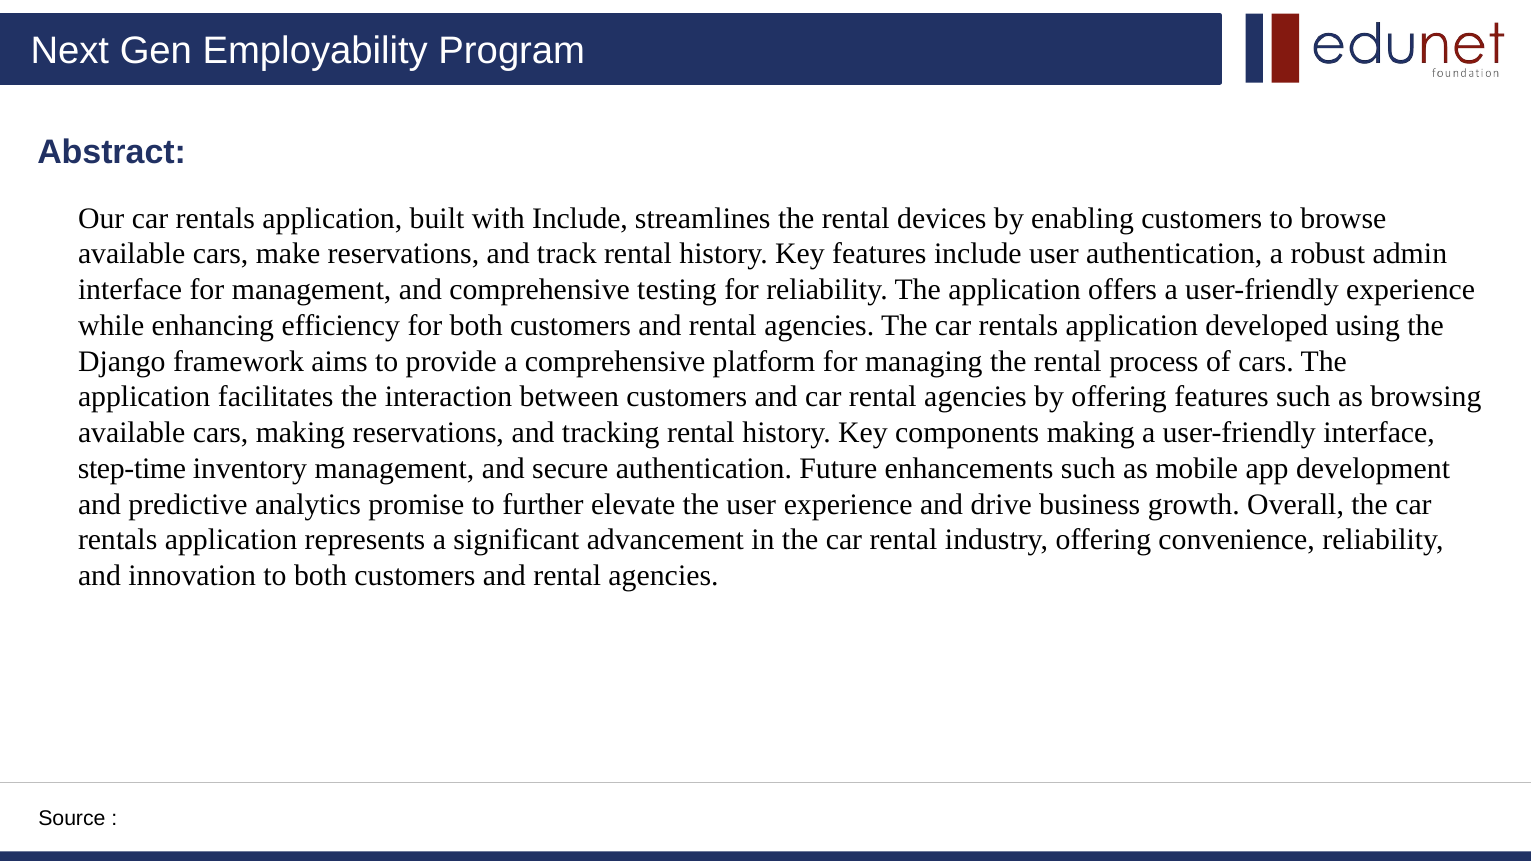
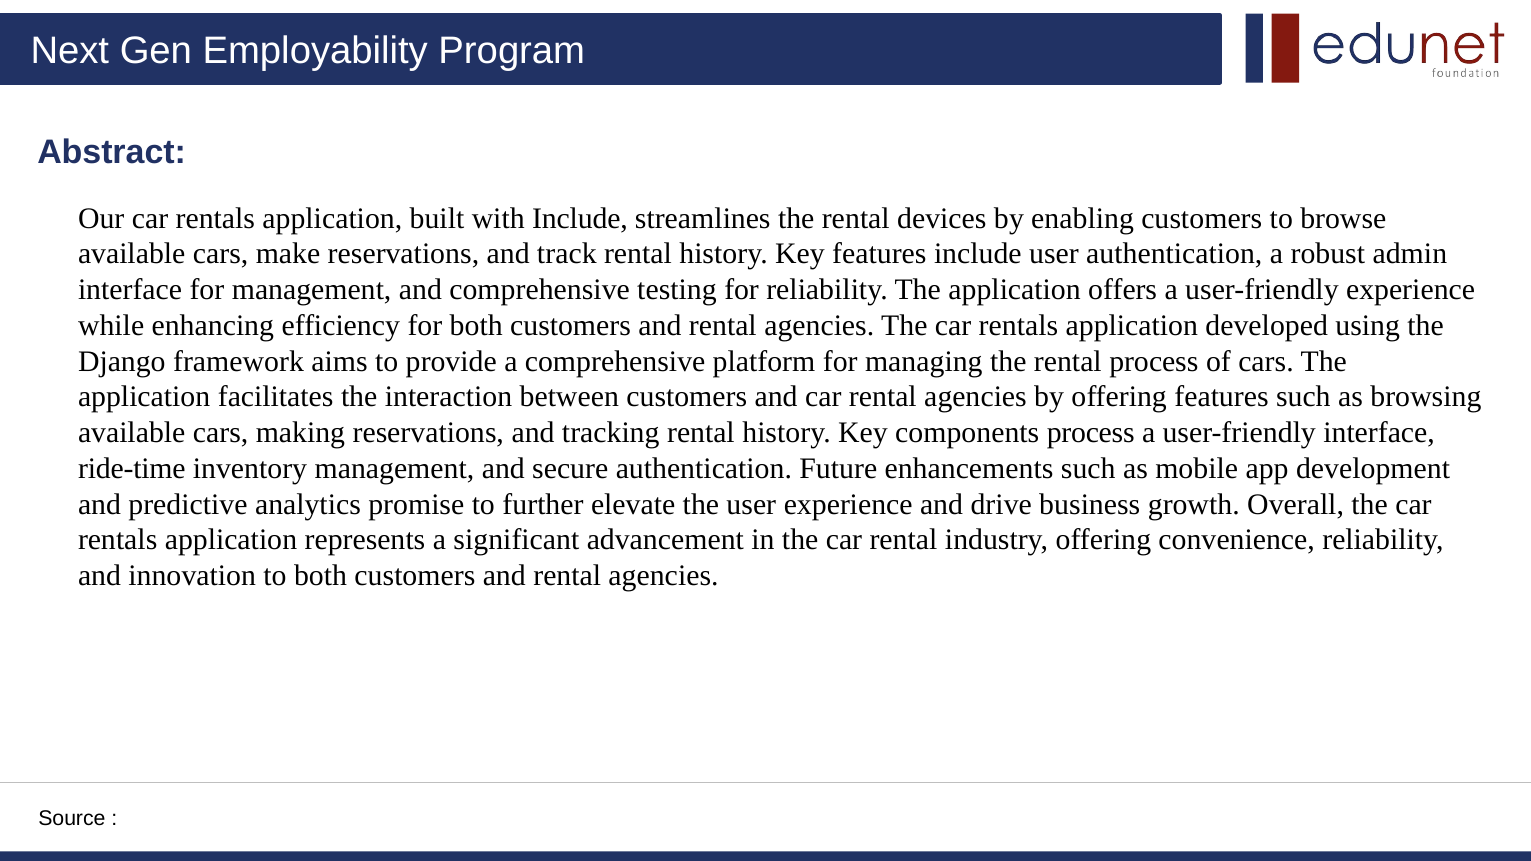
components making: making -> process (1091, 433)
step-time: step-time -> ride-time (132, 469)
